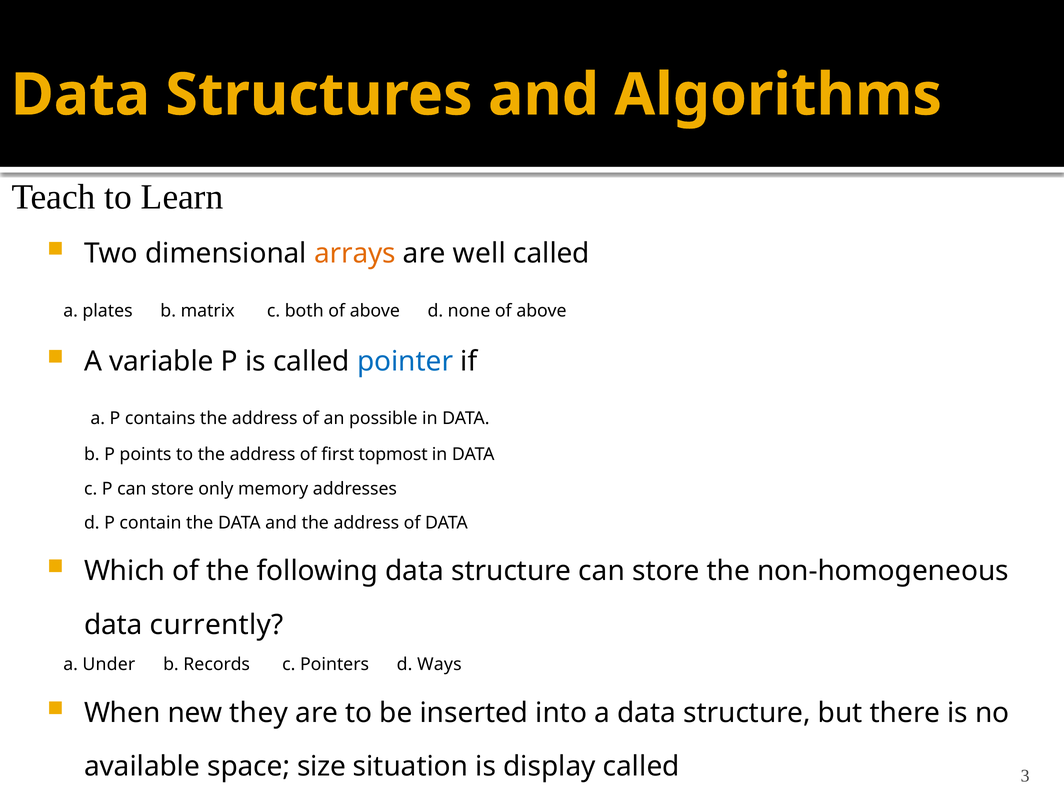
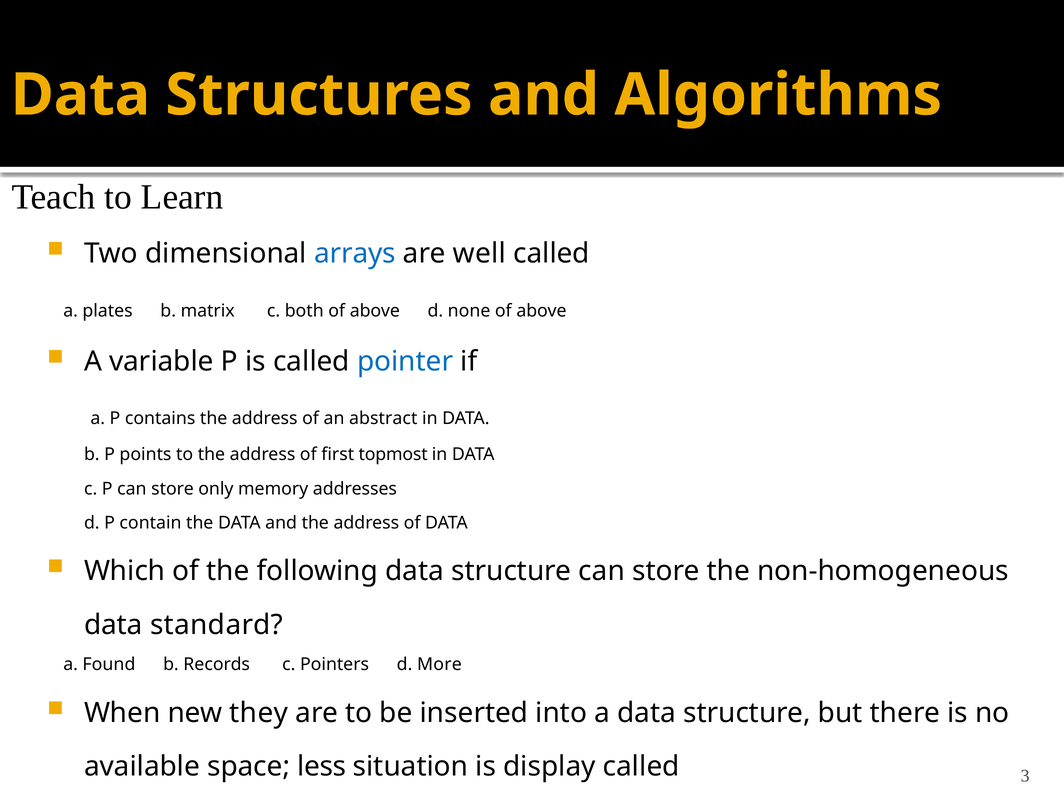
arrays colour: orange -> blue (355, 254)
possible: possible -> abstract (383, 419)
currently: currently -> standard (217, 625)
Under: Under -> Found (109, 664)
Ways: Ways -> More (439, 664)
size: size -> less (322, 767)
